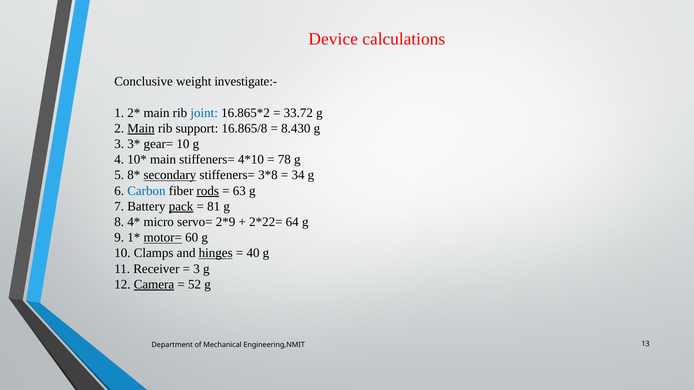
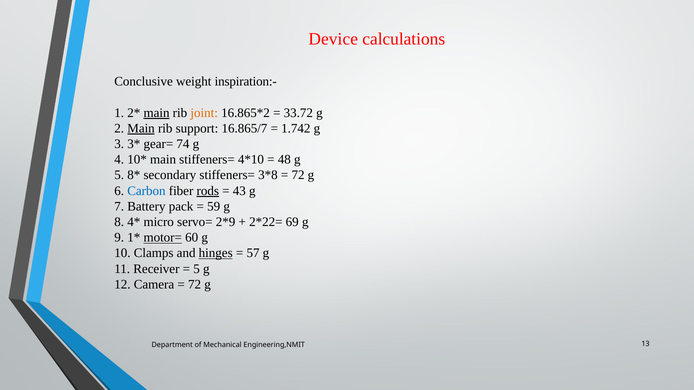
investigate:-: investigate:- -> inspiration:- (246, 82)
main underline: none -> present (157, 113)
joint colour: blue -> orange (204, 113)
16.865/8: 16.865/8 -> 16.865/7 (244, 129)
8.430: 8.430 -> 1.742 (296, 129)
gear= 10: 10 -> 74 (183, 144)
78: 78 -> 48 (284, 160)
secondary underline: present -> none (170, 175)
34: 34 -> 72 (298, 175)
63: 63 -> 43 (239, 191)
pack underline: present -> none (181, 207)
81: 81 -> 59 (214, 207)
64: 64 -> 69 (292, 222)
40: 40 -> 57 (253, 253)
3: 3 -> 5 (197, 269)
Camera underline: present -> none (154, 285)
52: 52 -> 72 (195, 285)
